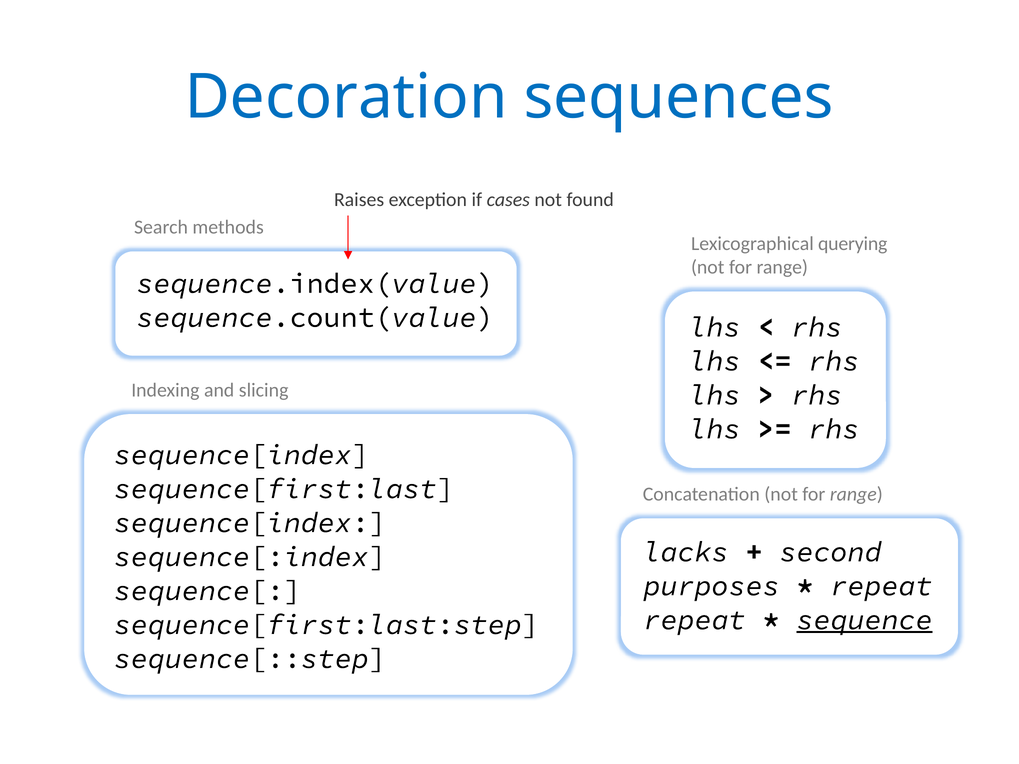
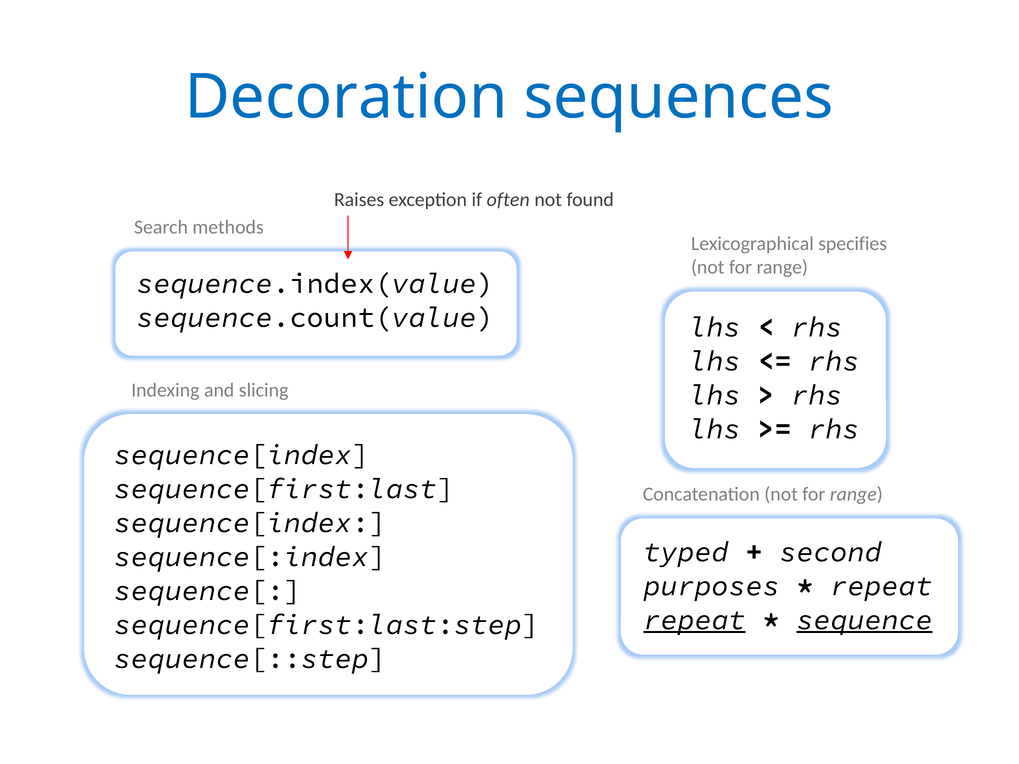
cases: cases -> often (508, 200)
querying: querying -> specifies (853, 244)
lacks: lacks -> typed (686, 552)
repeat underline: none -> present (695, 620)
